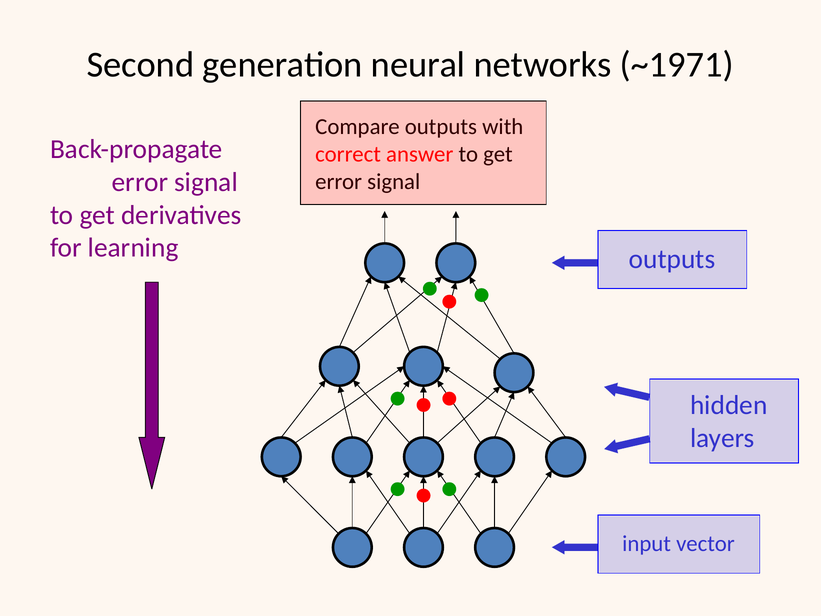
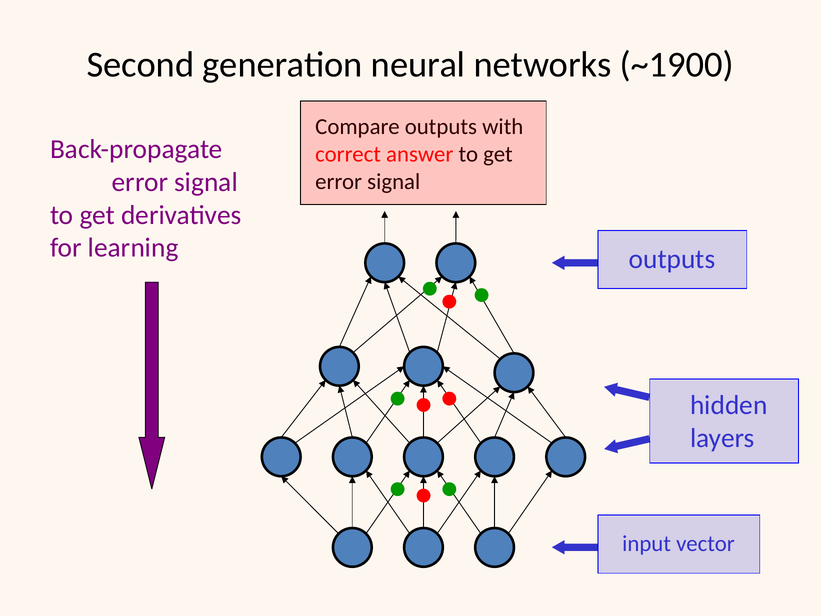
~1971: ~1971 -> ~1900 (677, 65)
